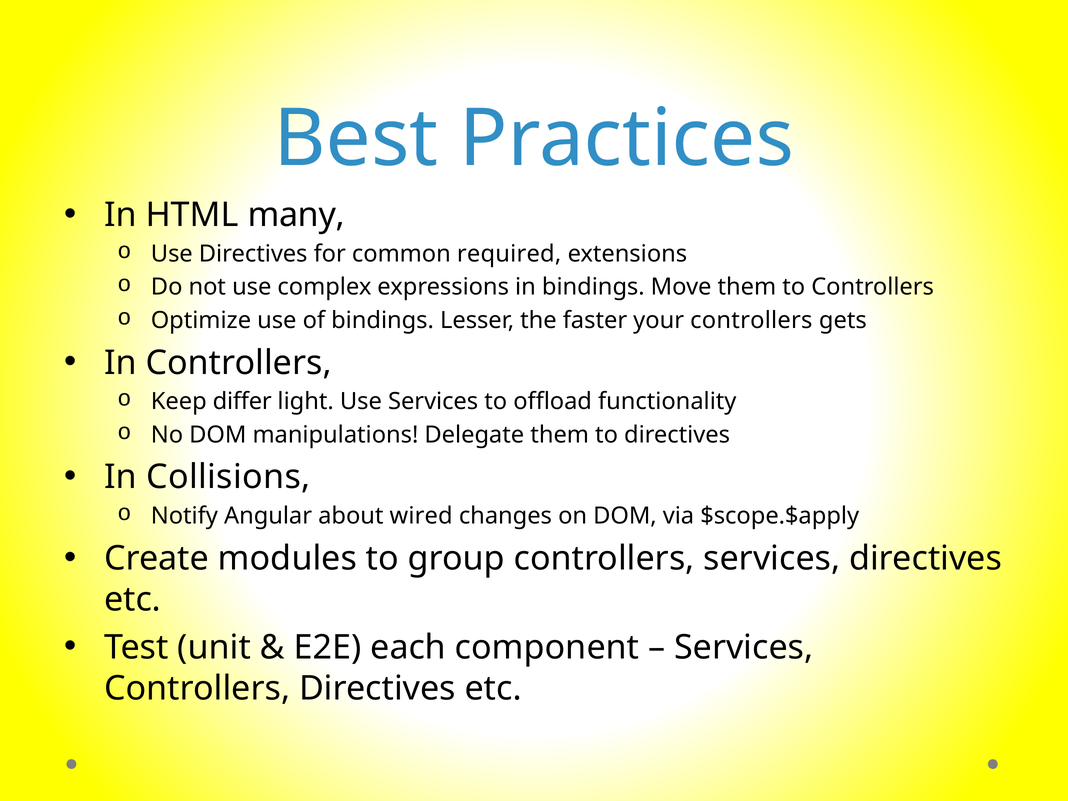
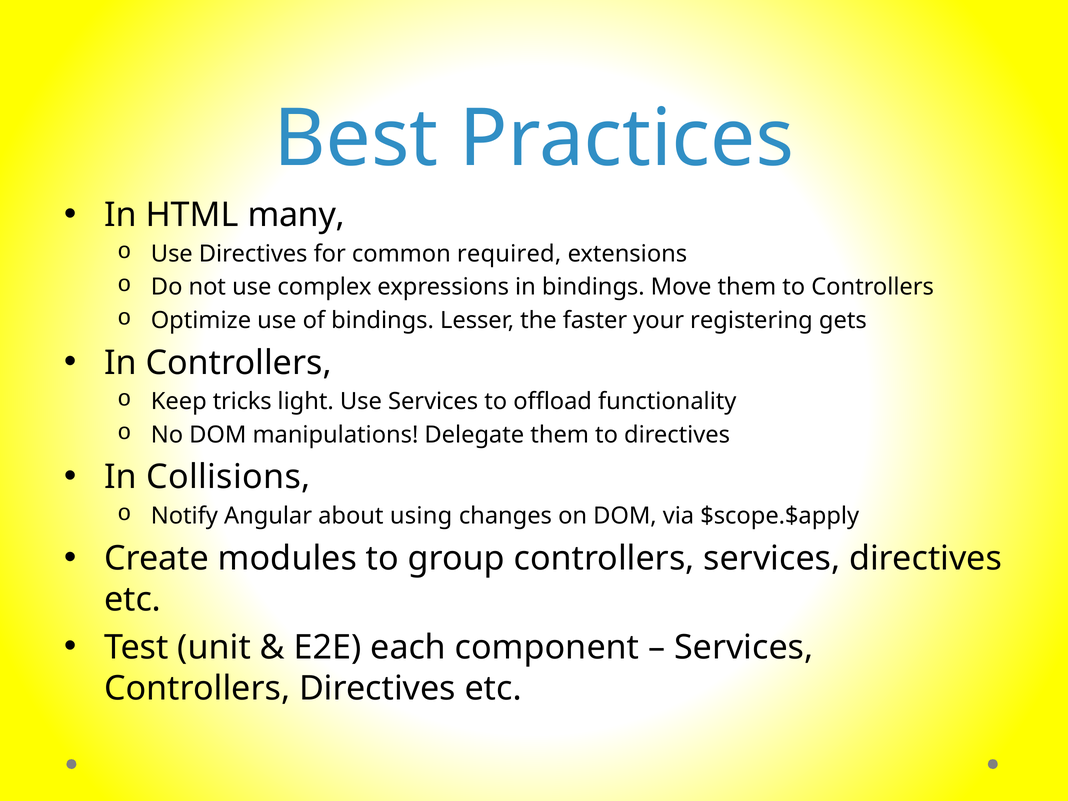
your controllers: controllers -> registering (751, 320)
differ: differ -> tricks (242, 401)
wired: wired -> using (421, 516)
